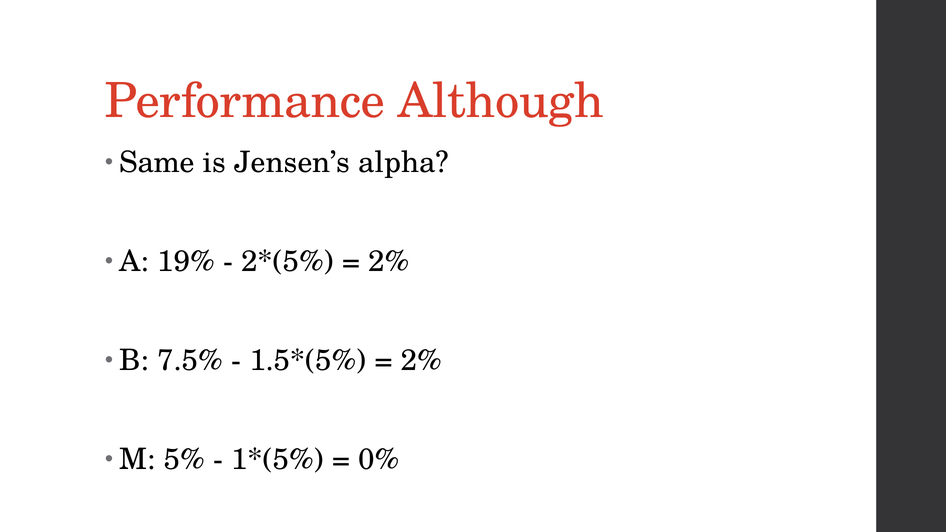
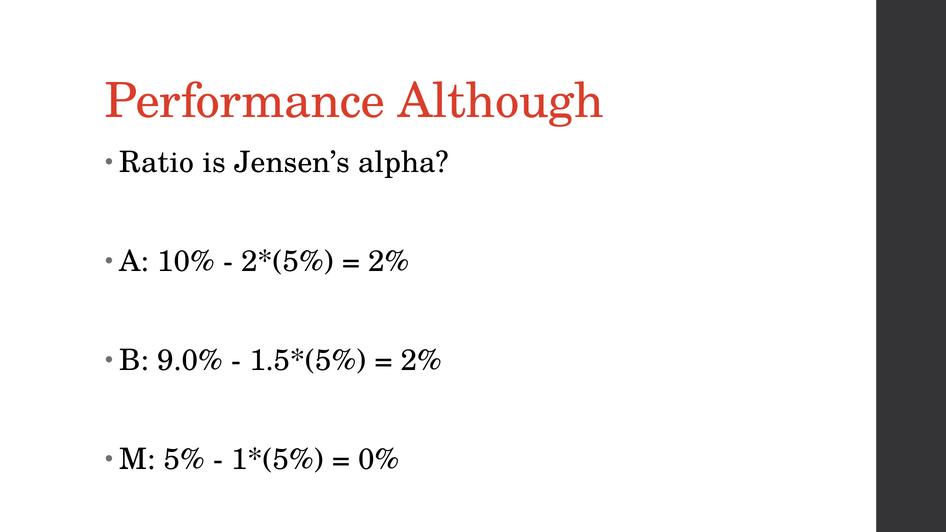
Same: Same -> Ratio (157, 163)
19%: 19% -> 10% (186, 262)
7.5%: 7.5% -> 9.0% (190, 361)
